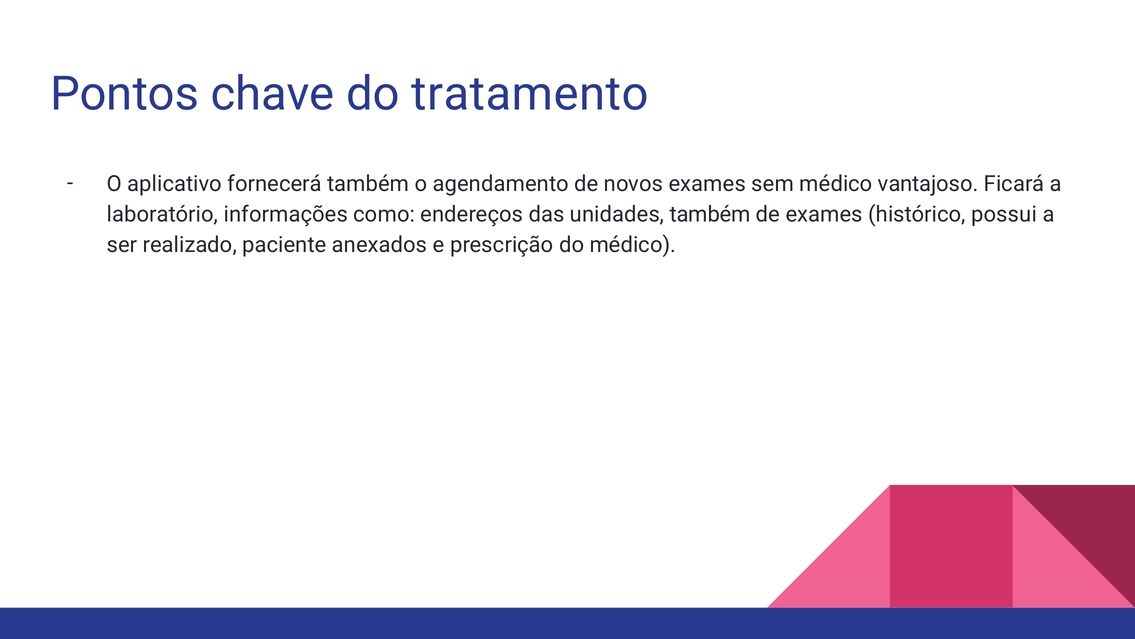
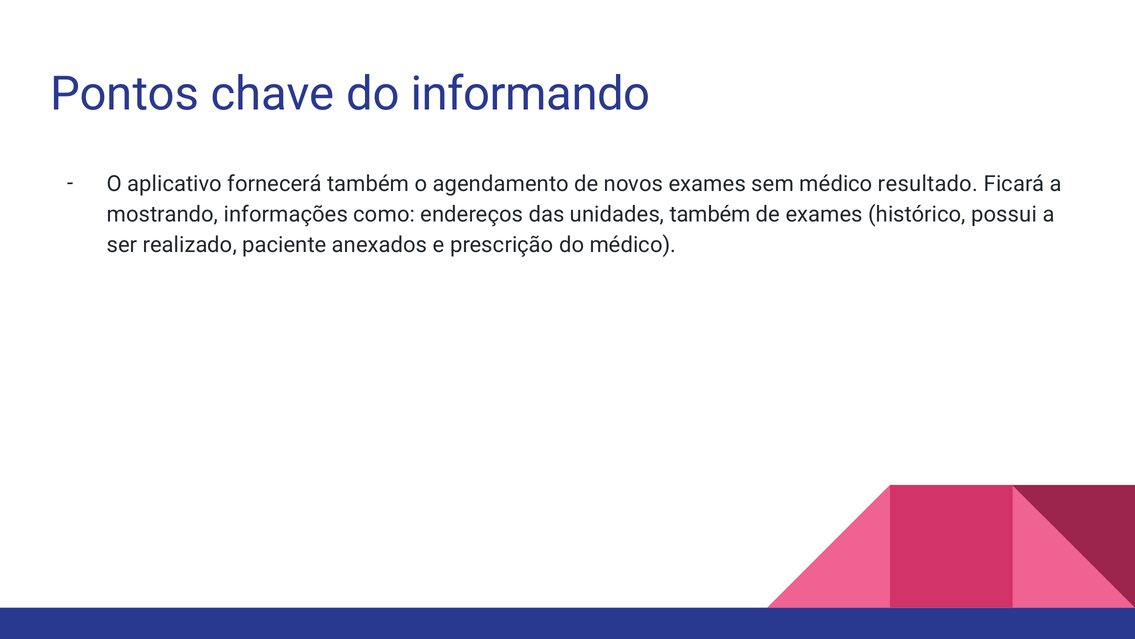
tratamento: tratamento -> informando (531, 94)
vantajoso: vantajoso -> resultado (928, 184)
laboratório: laboratório -> mostrando (163, 214)
